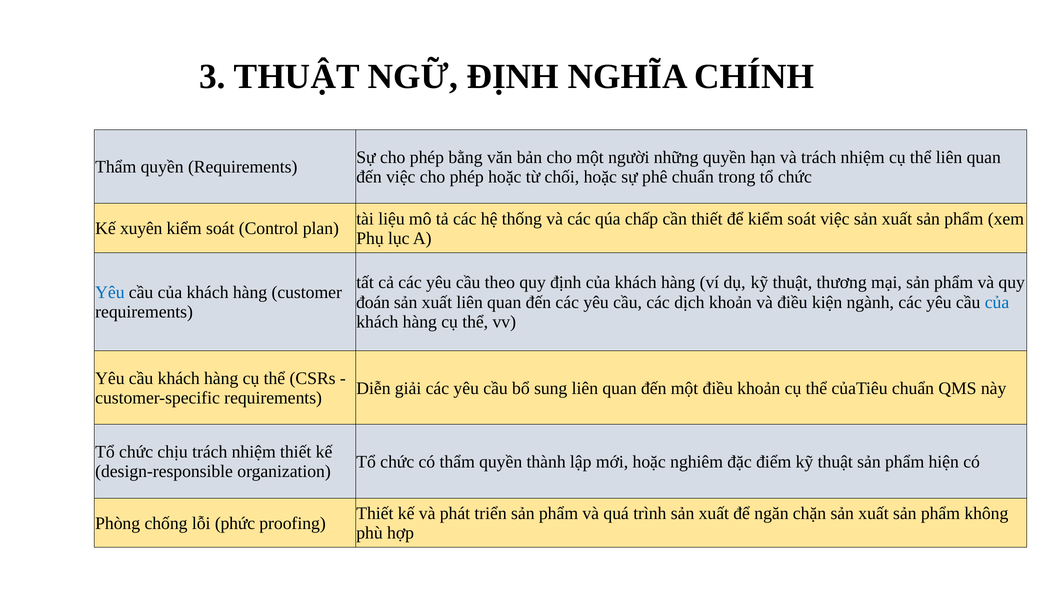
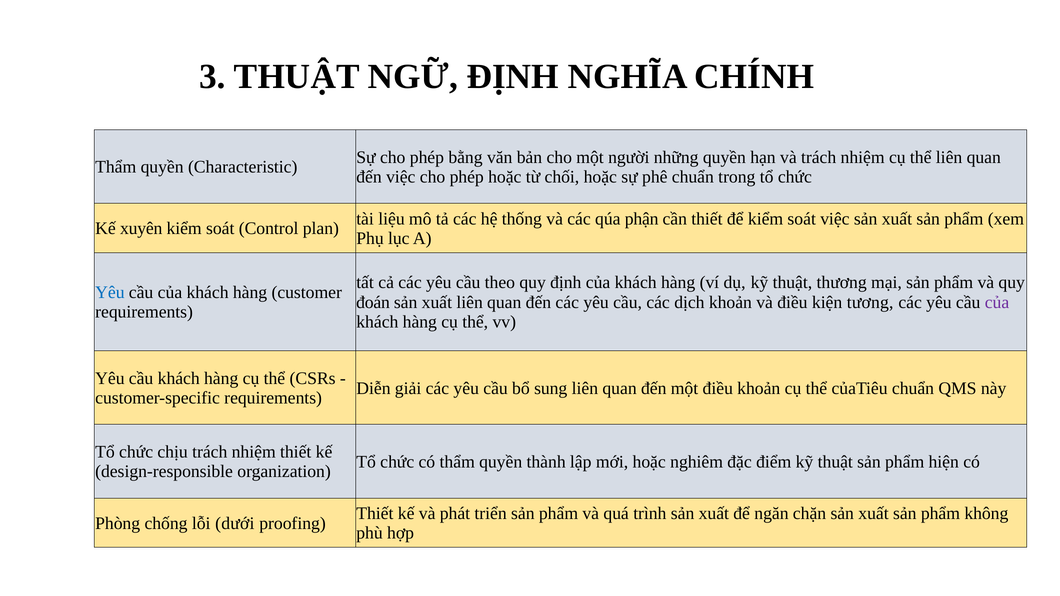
quyền Requirements: Requirements -> Characteristic (243, 167)
chấp: chấp -> phận (642, 219)
ngành: ngành -> tương (870, 302)
của colour: blue -> purple (997, 302)
phức: phức -> dưới (235, 523)
